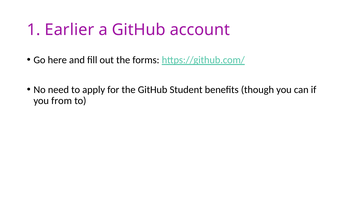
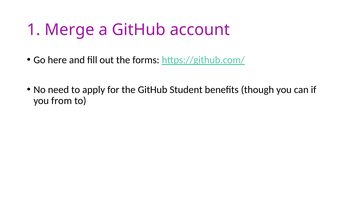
Earlier: Earlier -> Merge (70, 30)
